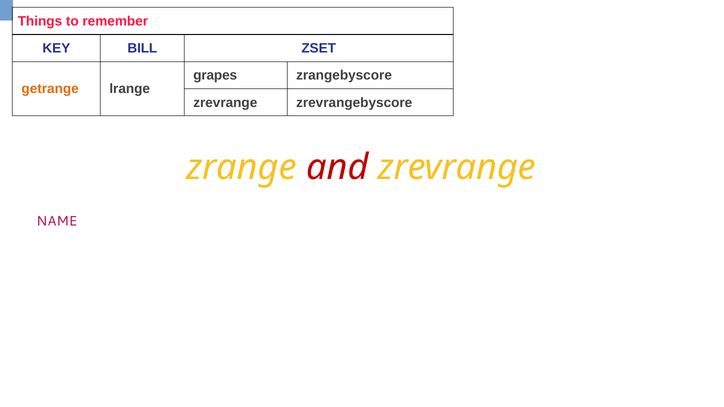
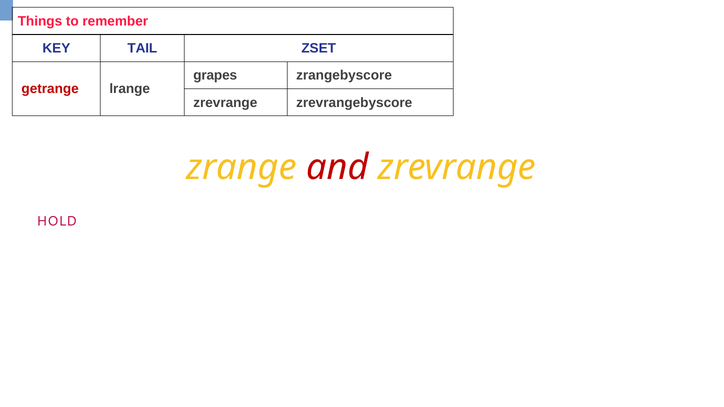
BILL: BILL -> TAIL (142, 48)
getrange colour: orange -> red (50, 89)
NAME: NAME -> HOLD (57, 221)
